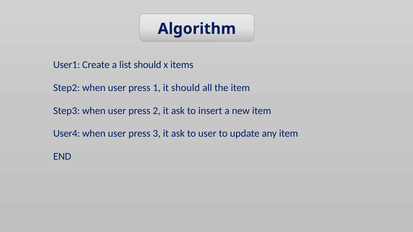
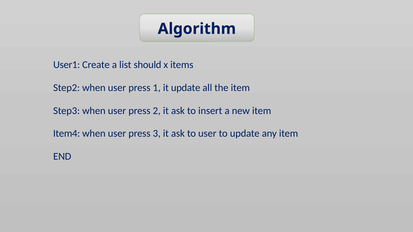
it should: should -> update (186, 88)
User4: User4 -> Item4 (67, 134)
